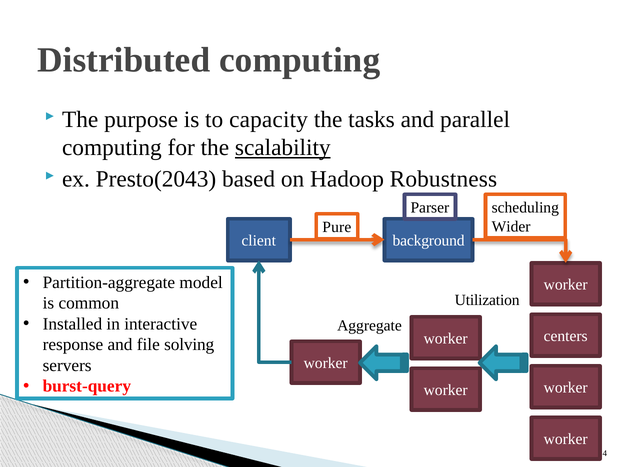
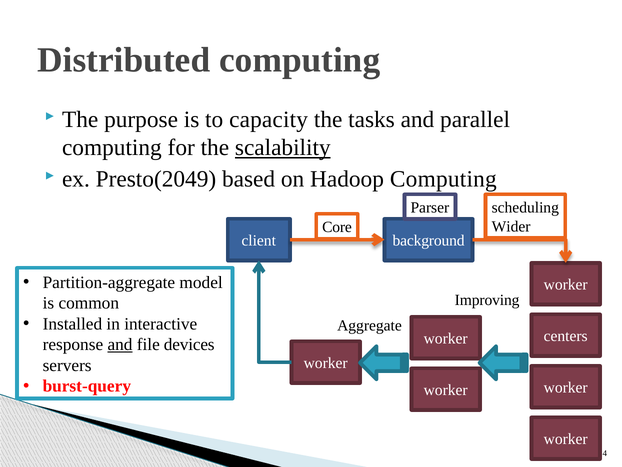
Presto(2043: Presto(2043 -> Presto(2049 (156, 179)
Hadoop Robustness: Robustness -> Computing (443, 179)
Pure: Pure -> Core (337, 227)
Utilization: Utilization -> Improving (487, 300)
and underline: none -> present (120, 344)
solving: solving -> devices (189, 344)
